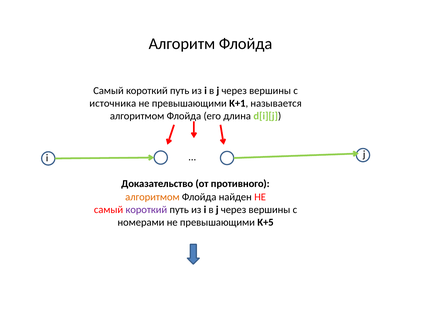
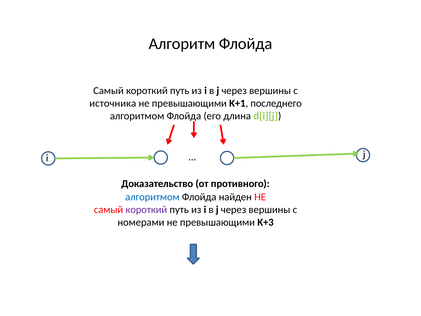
называется: называется -> последнего (276, 103)
алгоритмом colour: orange -> blue (152, 197)
K+5: K+5 -> K+3 (265, 222)
